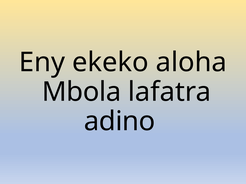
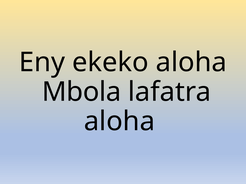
adino: adino -> aloha (119, 122)
